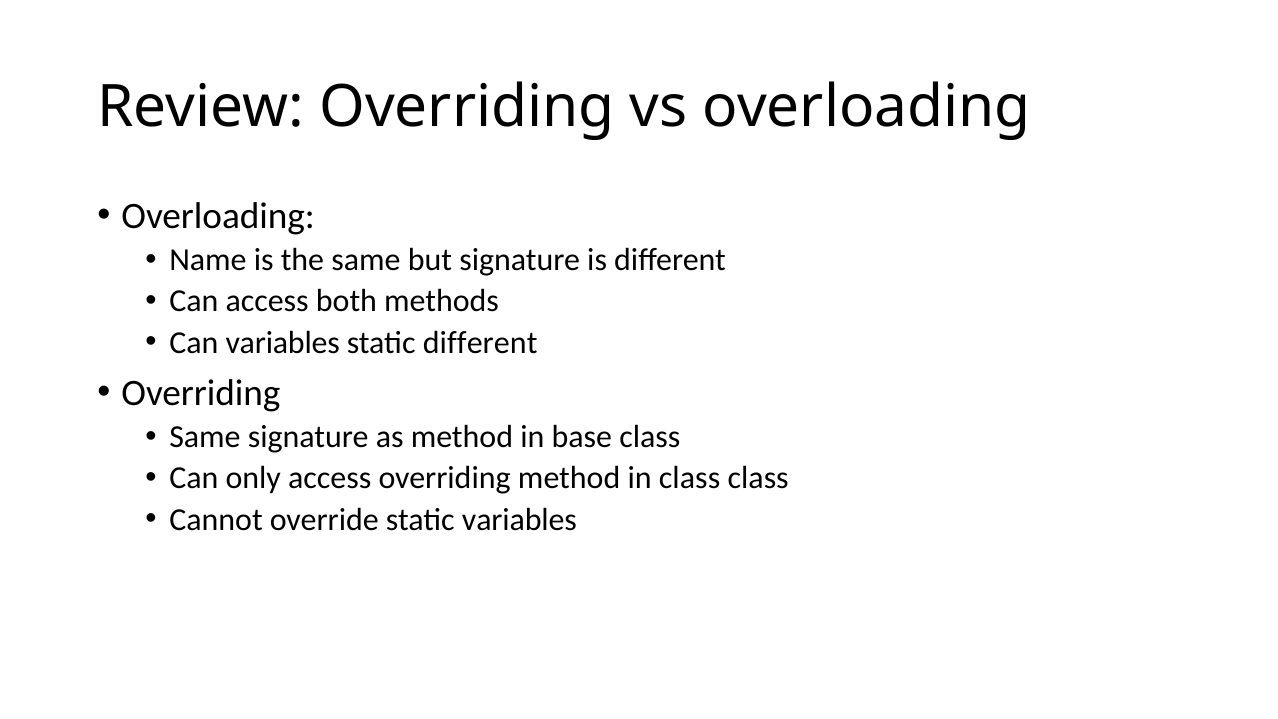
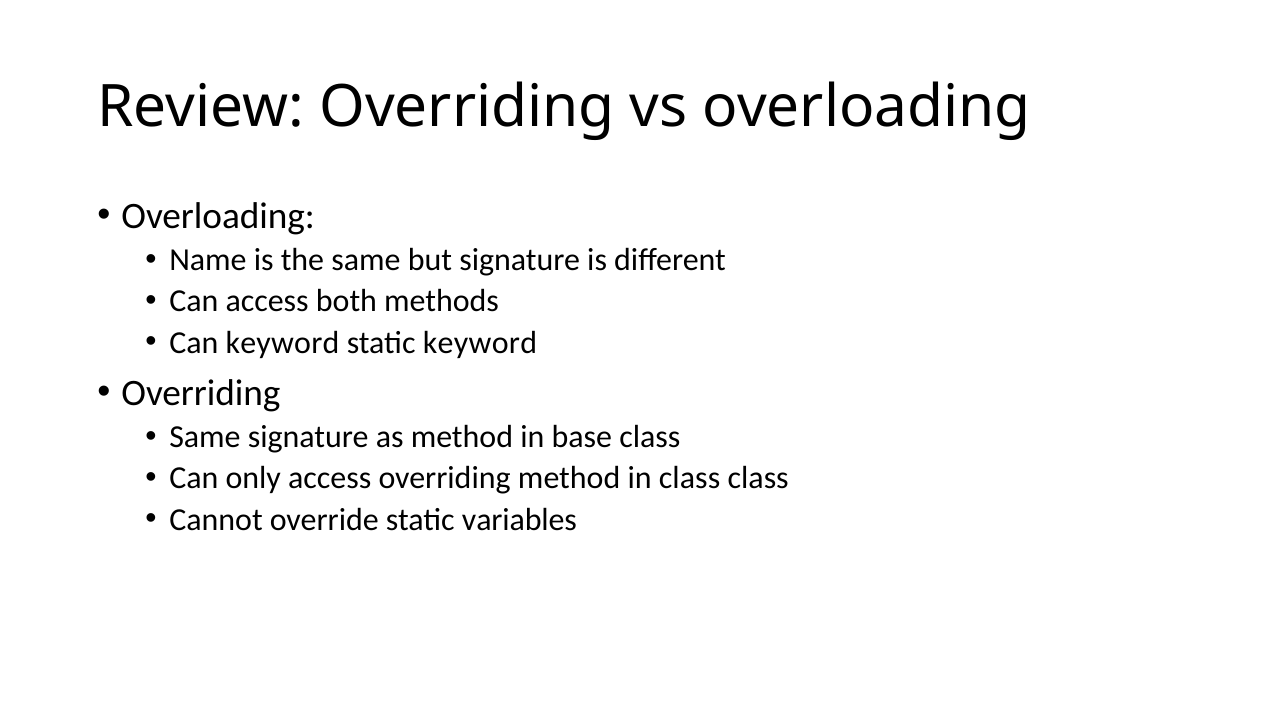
Can variables: variables -> keyword (282, 342)
static different: different -> keyword (480, 342)
